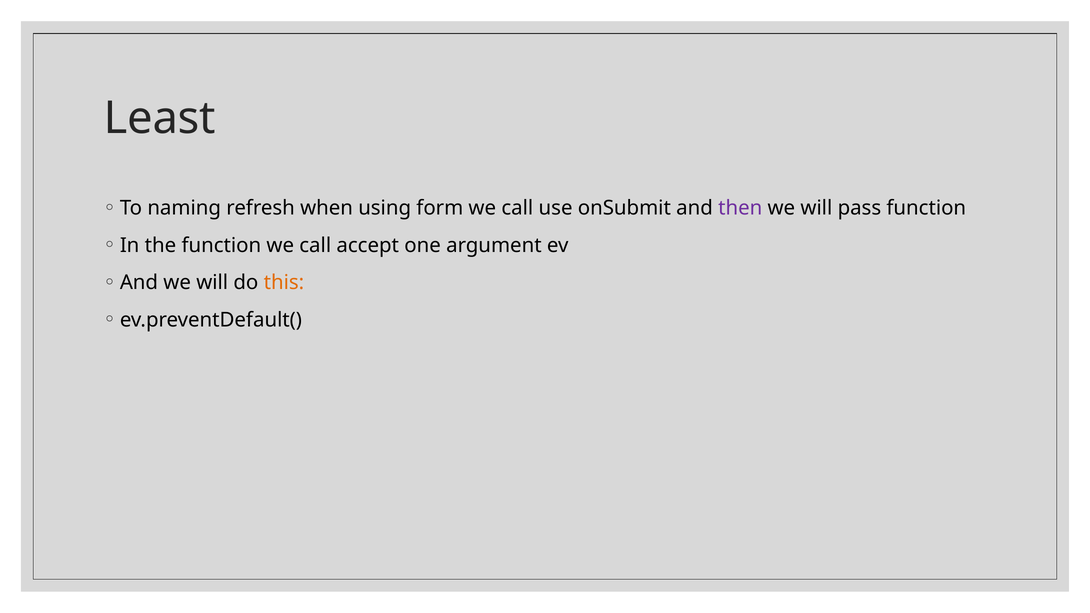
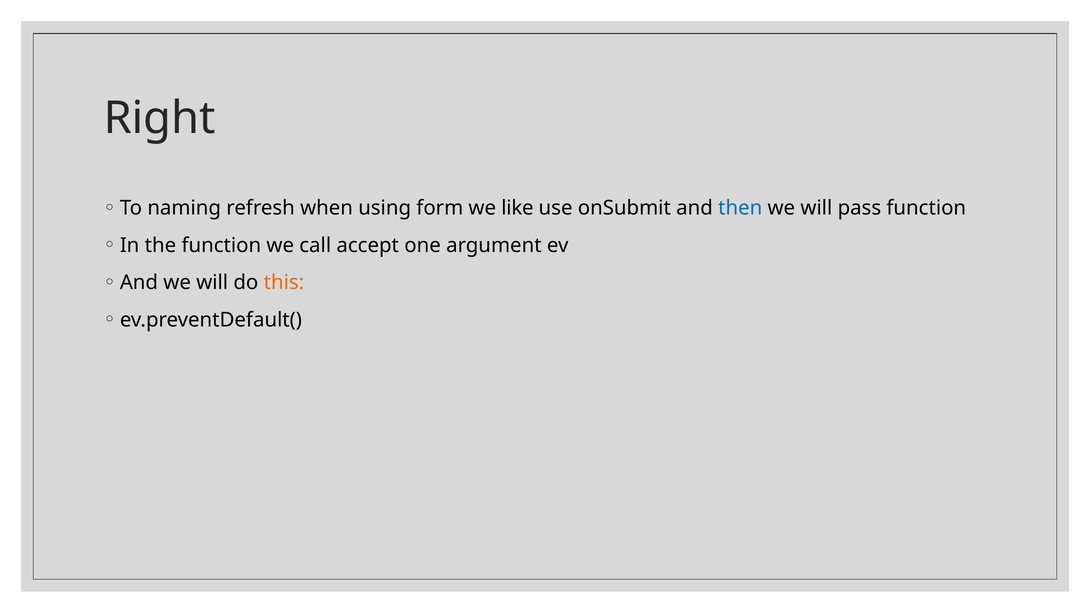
Least: Least -> Right (160, 118)
form we call: call -> like (517, 208)
then colour: purple -> blue (740, 208)
